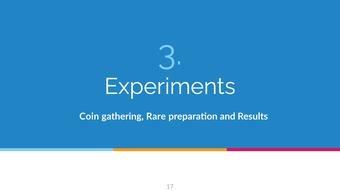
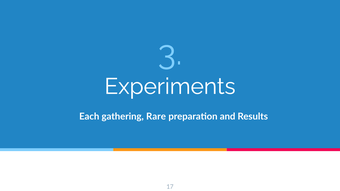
Coin: Coin -> Each (89, 117)
